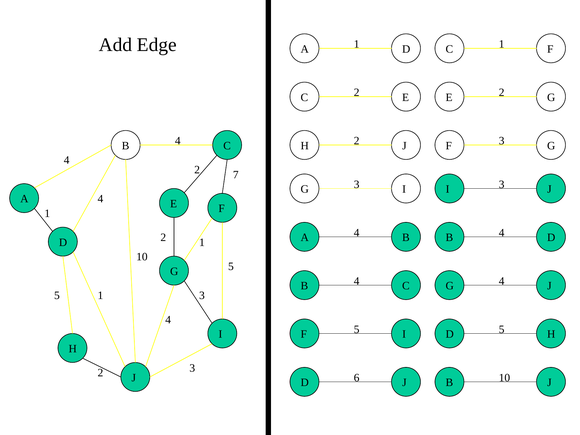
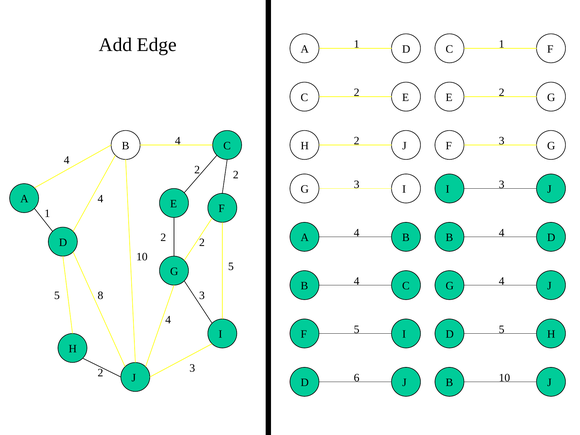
7: 7 -> 2 (236, 175)
1: 1 -> 2 (202, 242)
5 1: 1 -> 8 (100, 296)
